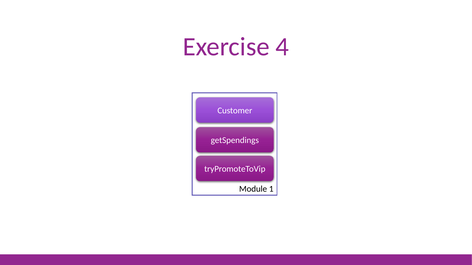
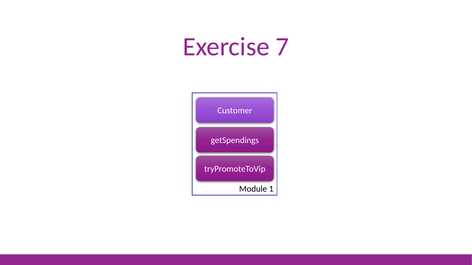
4: 4 -> 7 (282, 47)
